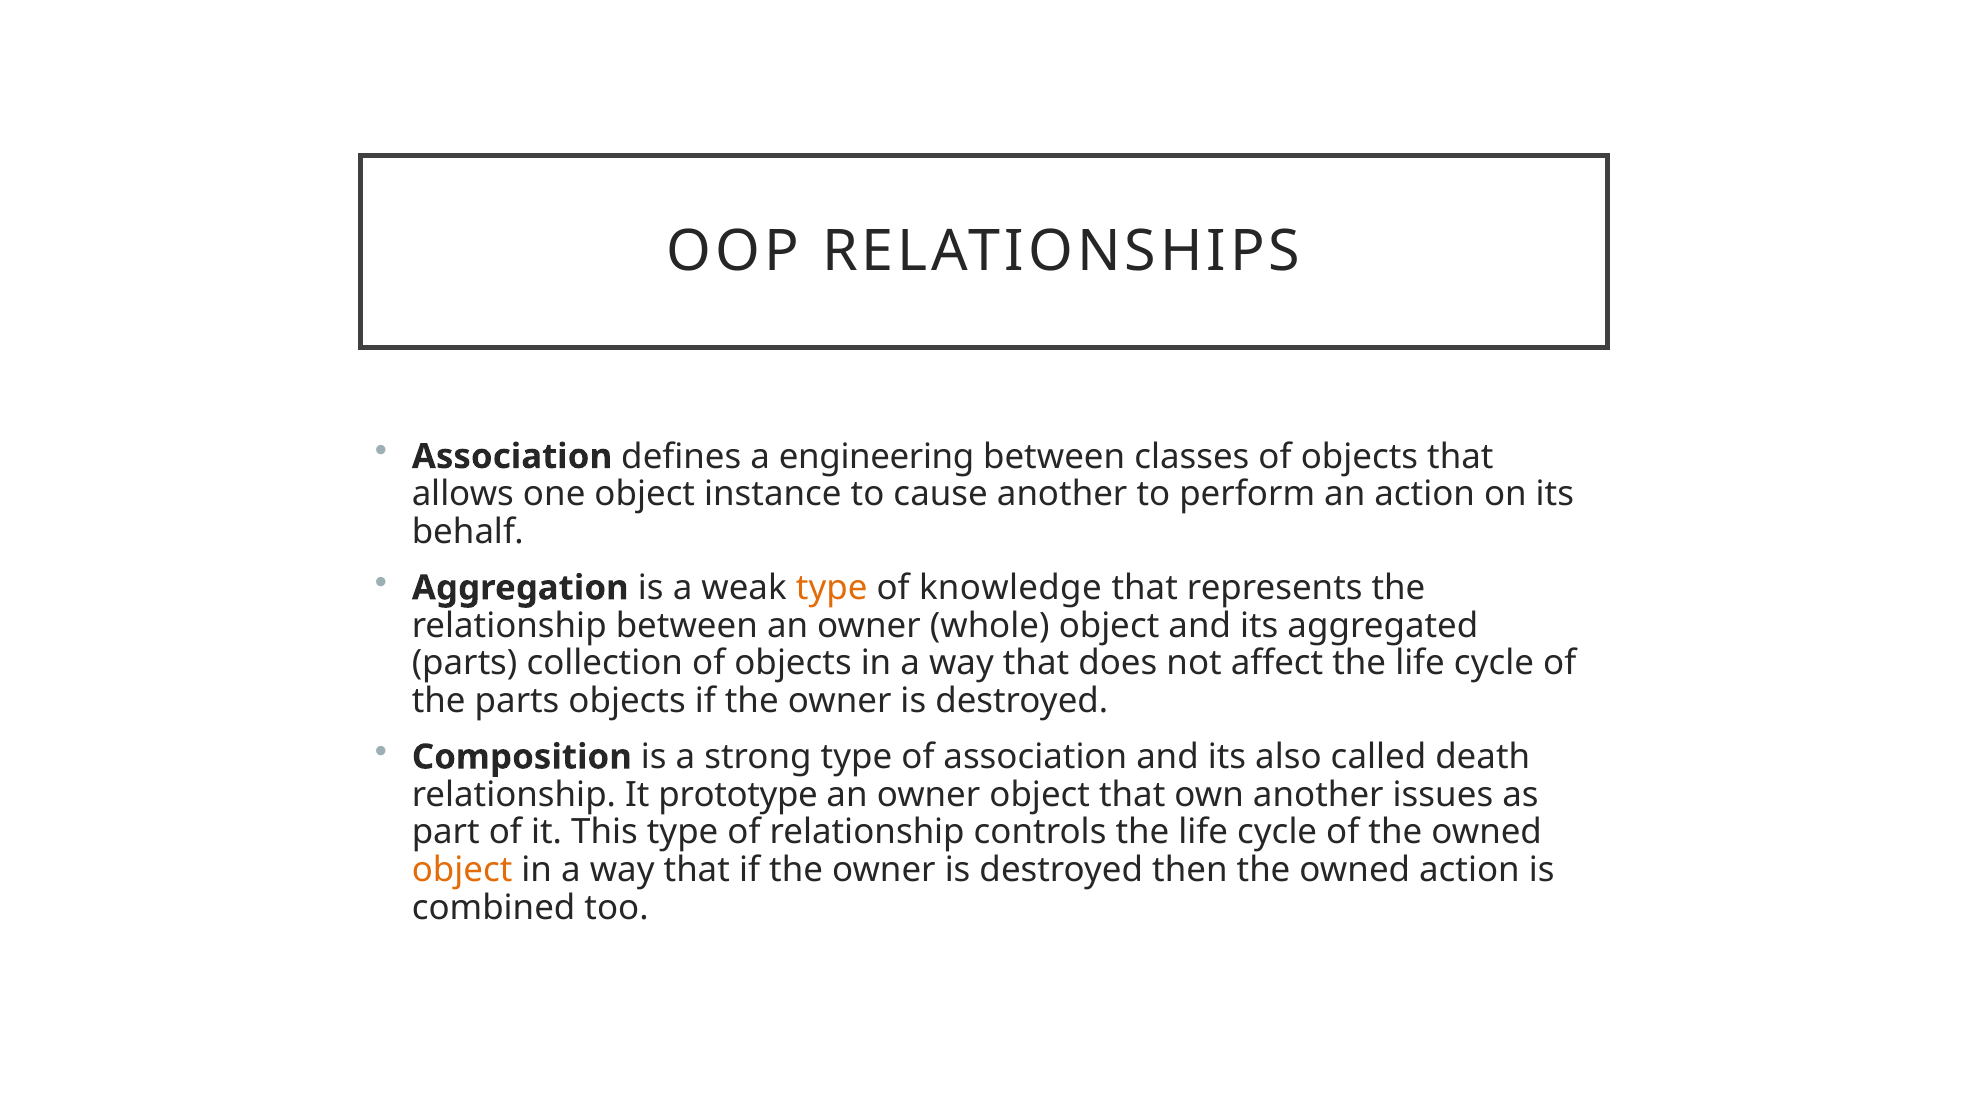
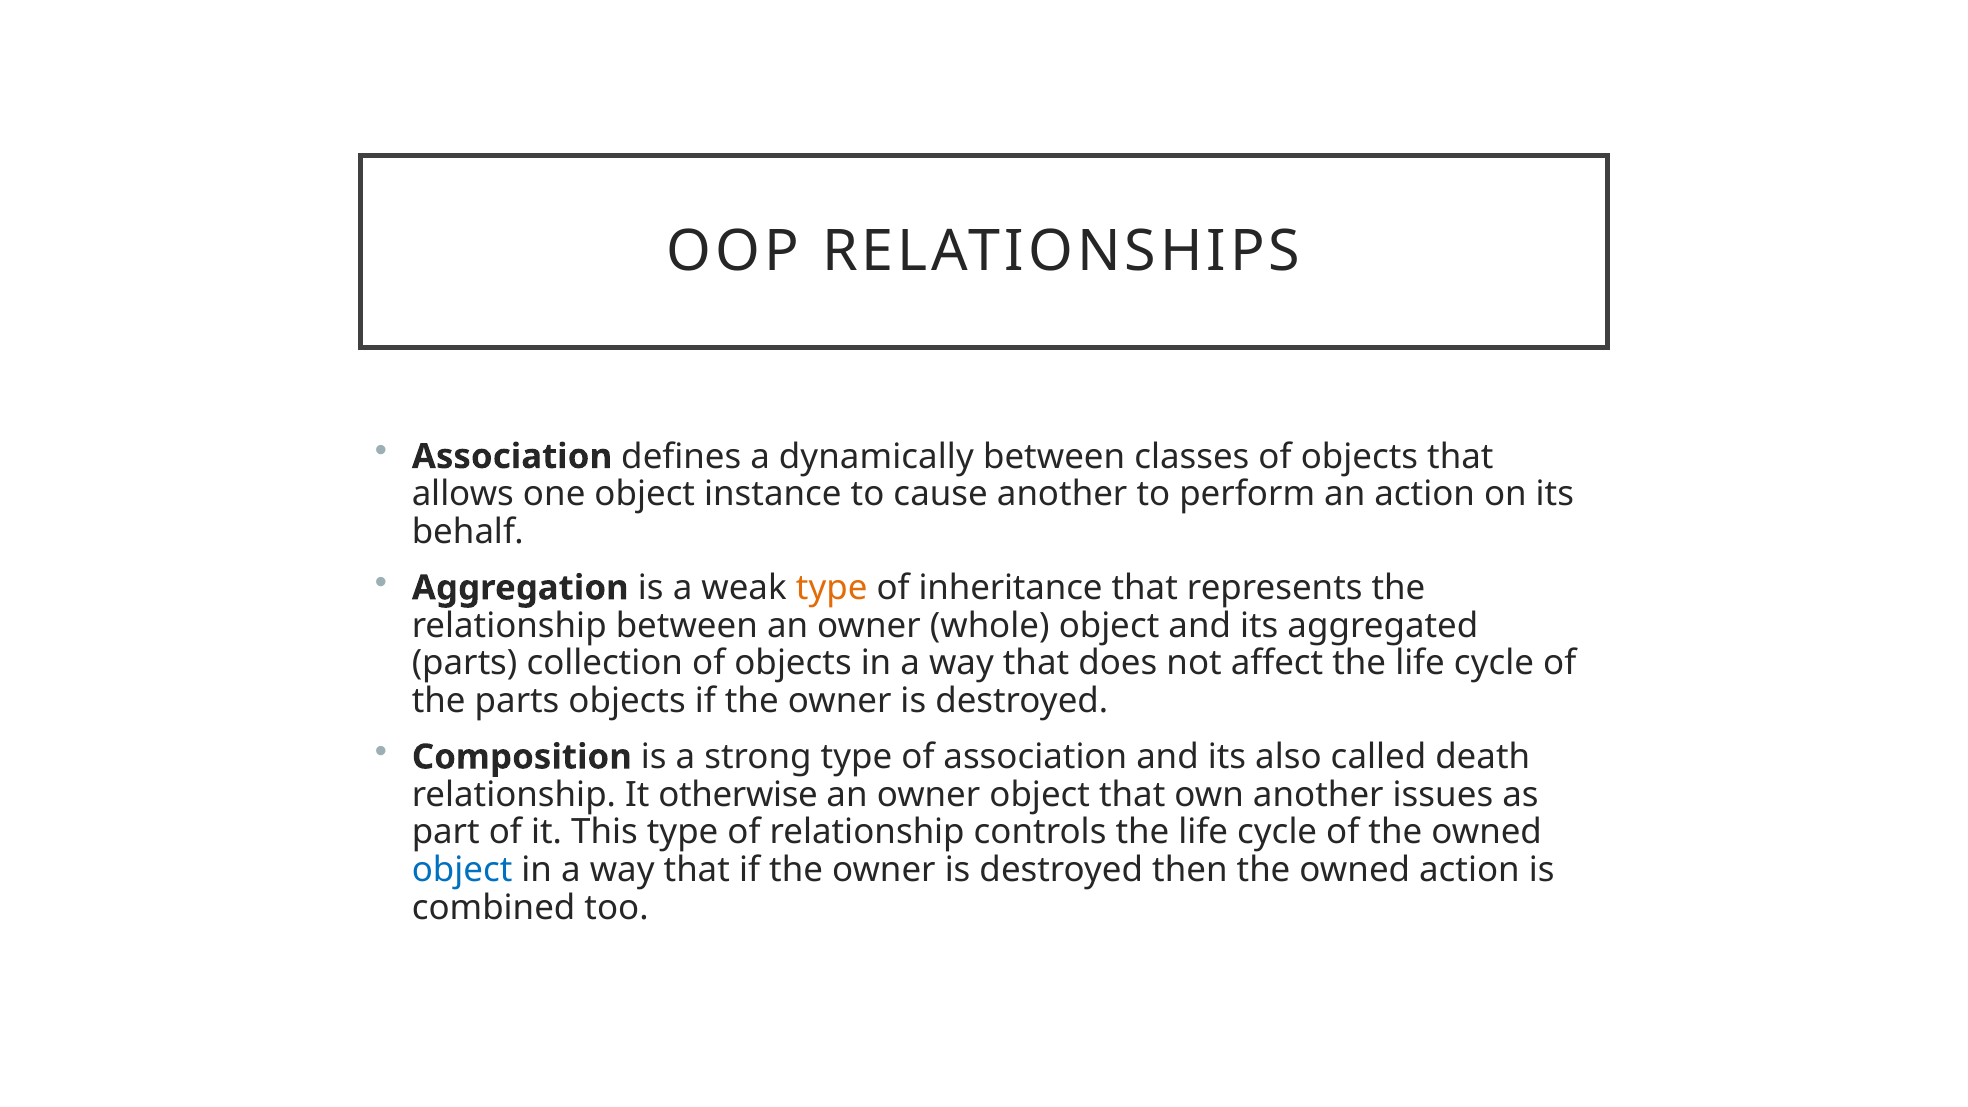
engineering: engineering -> dynamically (876, 457)
knowledge: knowledge -> inheritance (1011, 588)
prototype: prototype -> otherwise (738, 795)
object colour: orange -> blue (462, 870)
